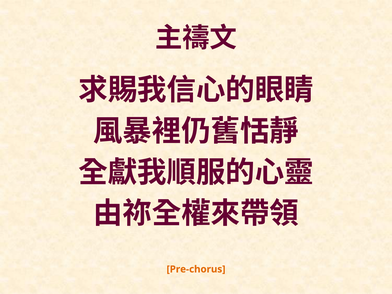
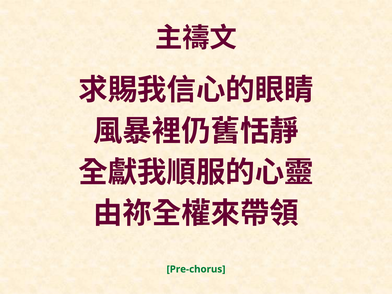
Pre-chorus colour: orange -> green (196, 269)
